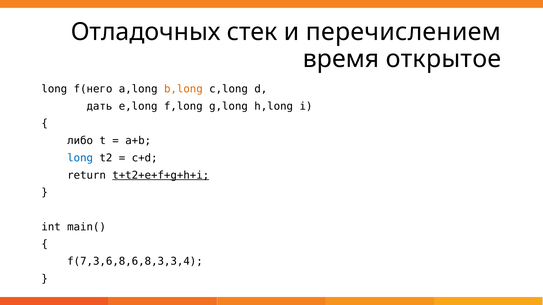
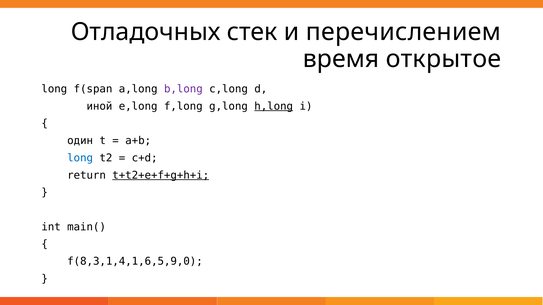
f(него: f(него -> f(span (93, 89)
b,long colour: orange -> purple (183, 89)
дать: дать -> иной (99, 106)
h,long underline: none -> present (274, 106)
либо: либо -> один (80, 141)
f(7,3,6,8,6,8,3,3,4: f(7,3,6,8,6,8,3,3,4 -> f(8,3,1,4,1,6,5,9,0 (135, 262)
